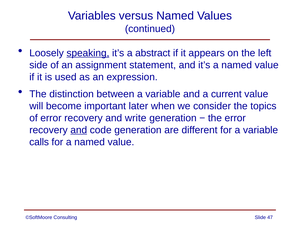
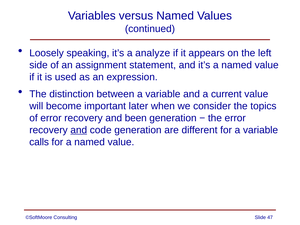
speaking underline: present -> none (88, 53)
abstract: abstract -> analyze (153, 53)
write: write -> been (136, 118)
